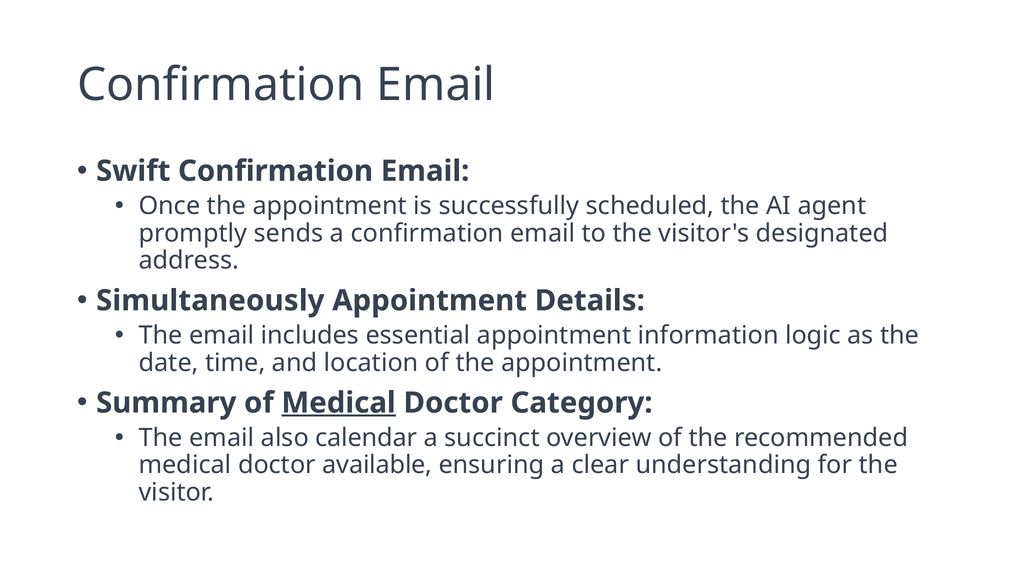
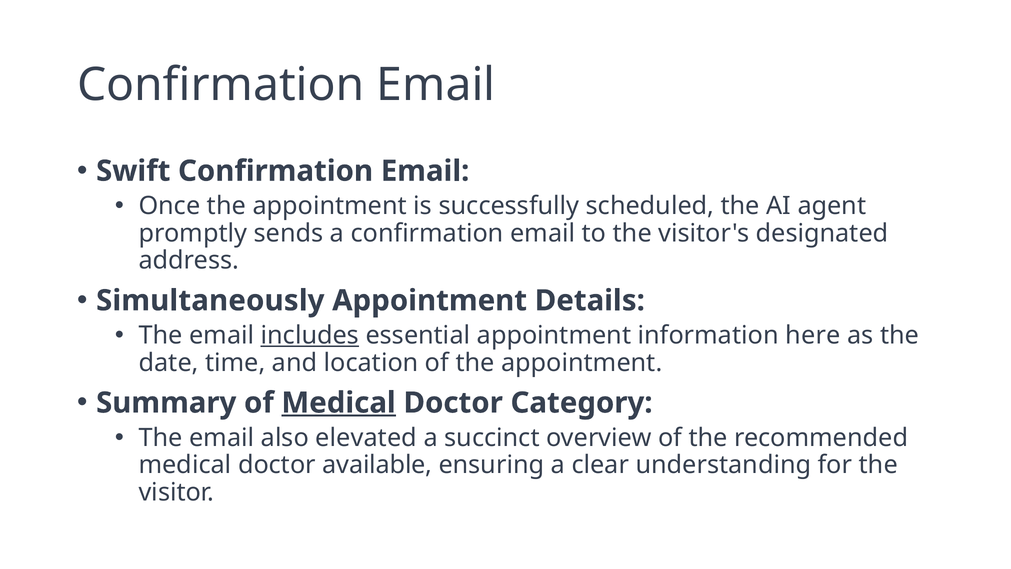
includes underline: none -> present (310, 335)
logic: logic -> here (813, 335)
calendar: calendar -> elevated (366, 437)
